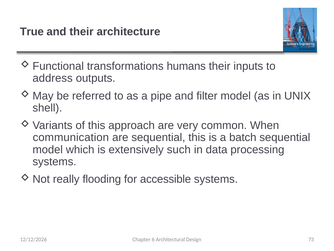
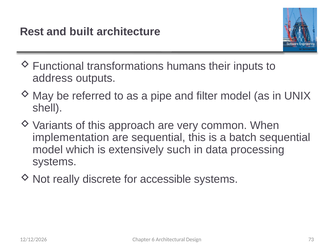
True: True -> Rest (32, 32)
and their: their -> built (81, 32)
communication: communication -> implementation (71, 137)
flooding: flooding -> discrete (102, 179)
